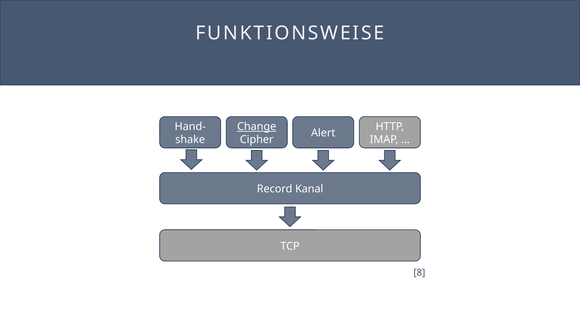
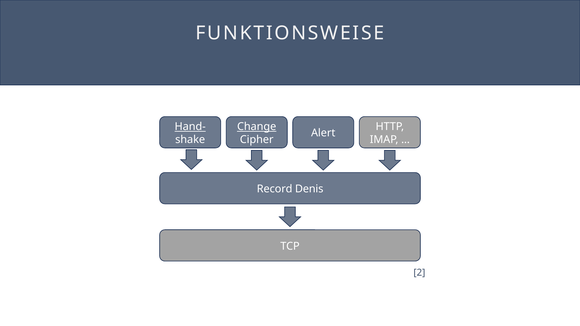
Hand- underline: none -> present (190, 127)
Kanal: Kanal -> Denis (309, 189)
8: 8 -> 2 (419, 273)
